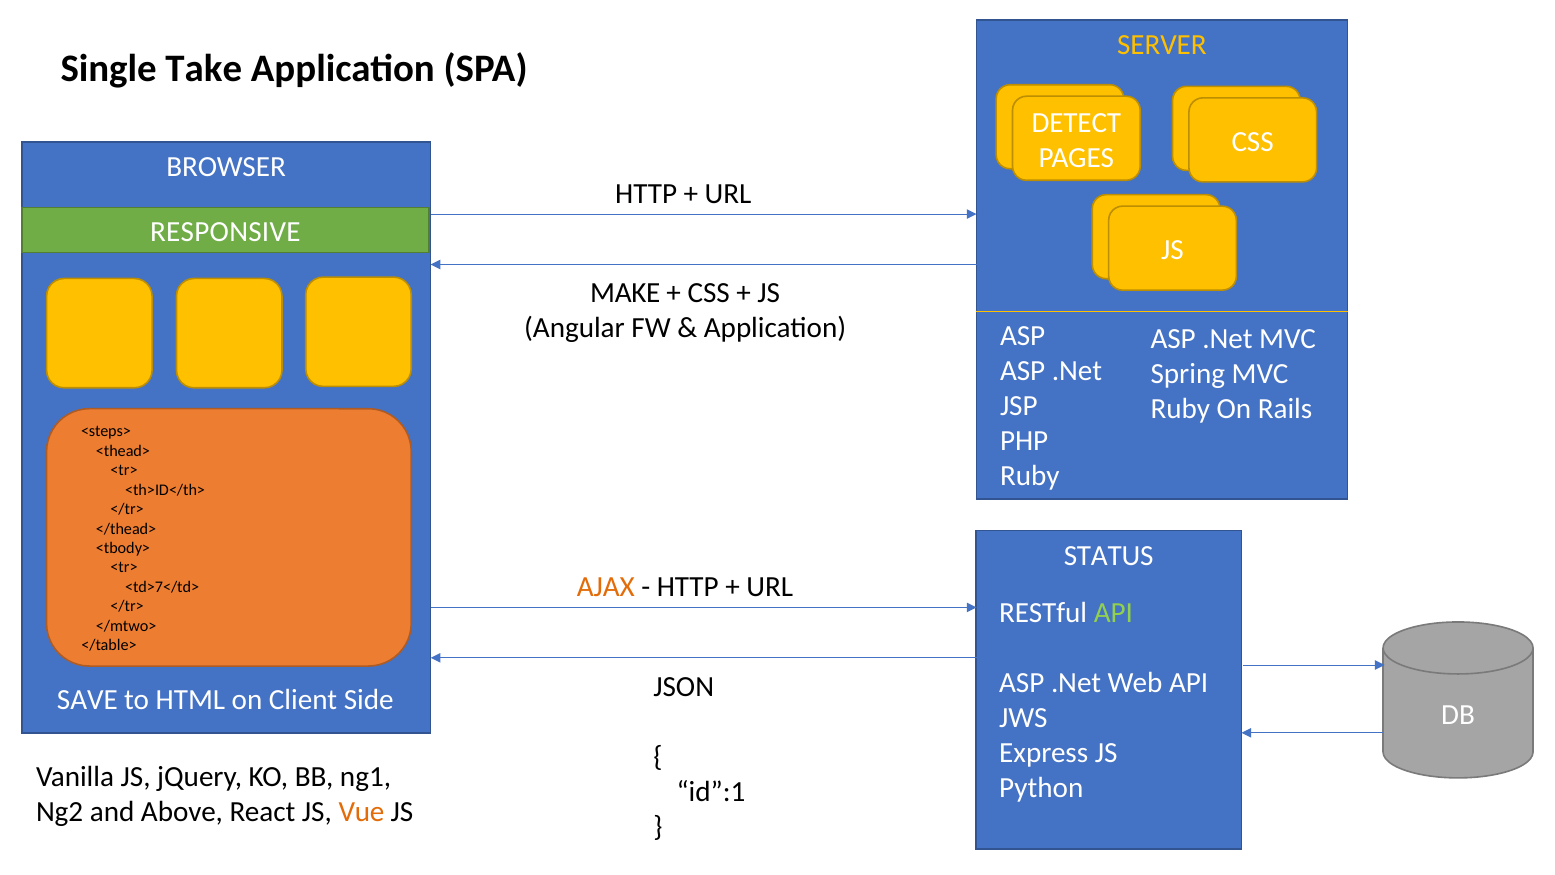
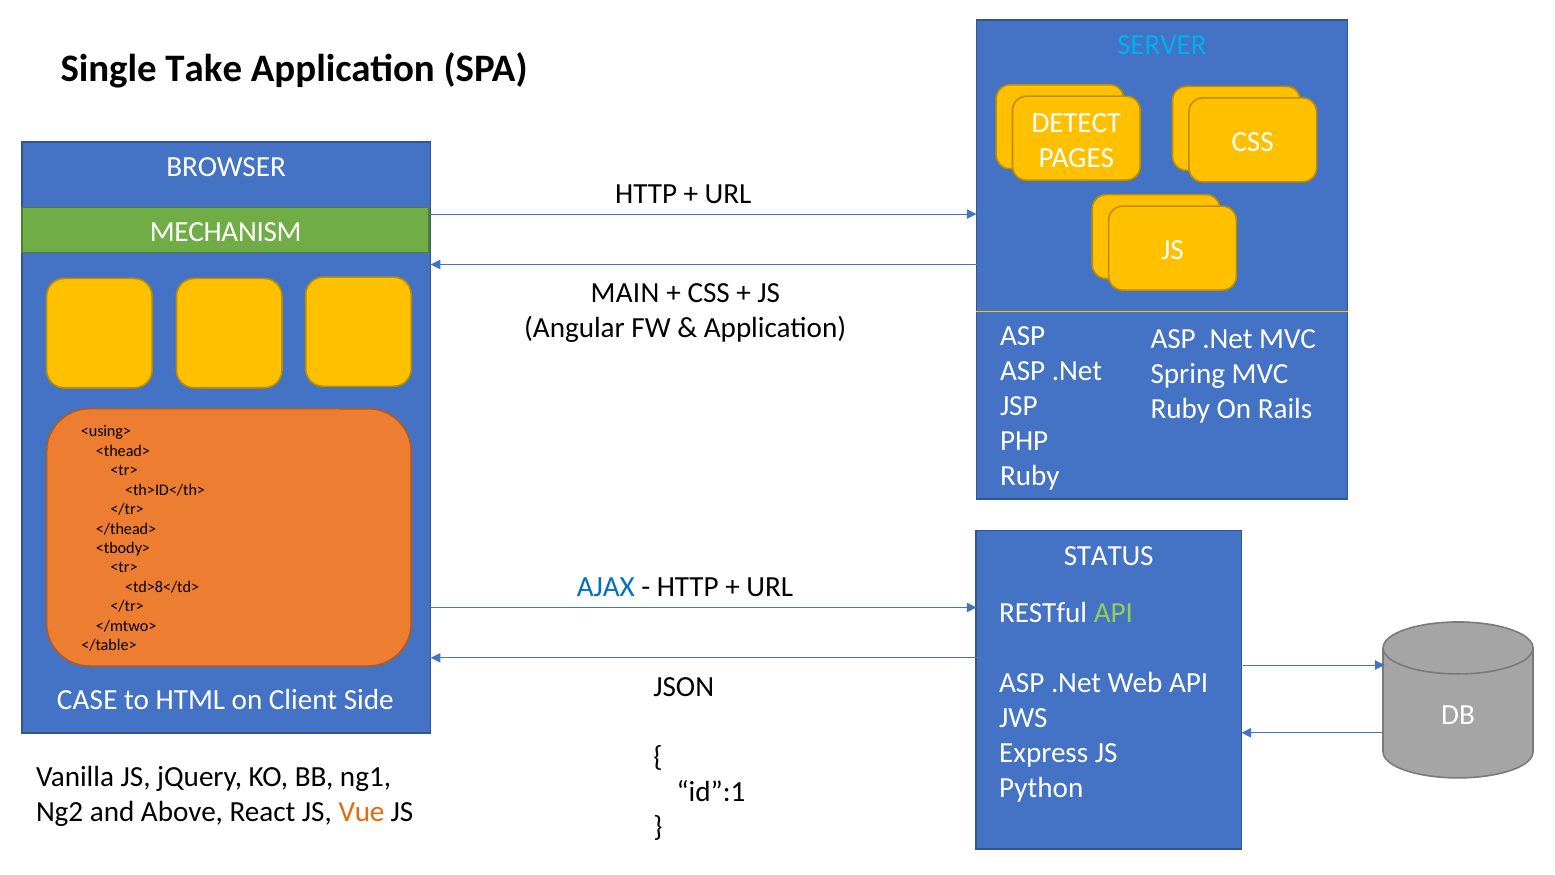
SERVER colour: yellow -> light blue (1162, 45)
RESPONSIVE: RESPONSIVE -> MECHANISM (226, 232)
MAKE: MAKE -> MAIN (625, 293)
<steps>: <steps> -> <using> (106, 431)
AJAX colour: orange -> blue (606, 587)
<td>7</td>: <td>7</td> -> <td>8</td> (162, 587)
SAVE: SAVE -> CASE (87, 700)
